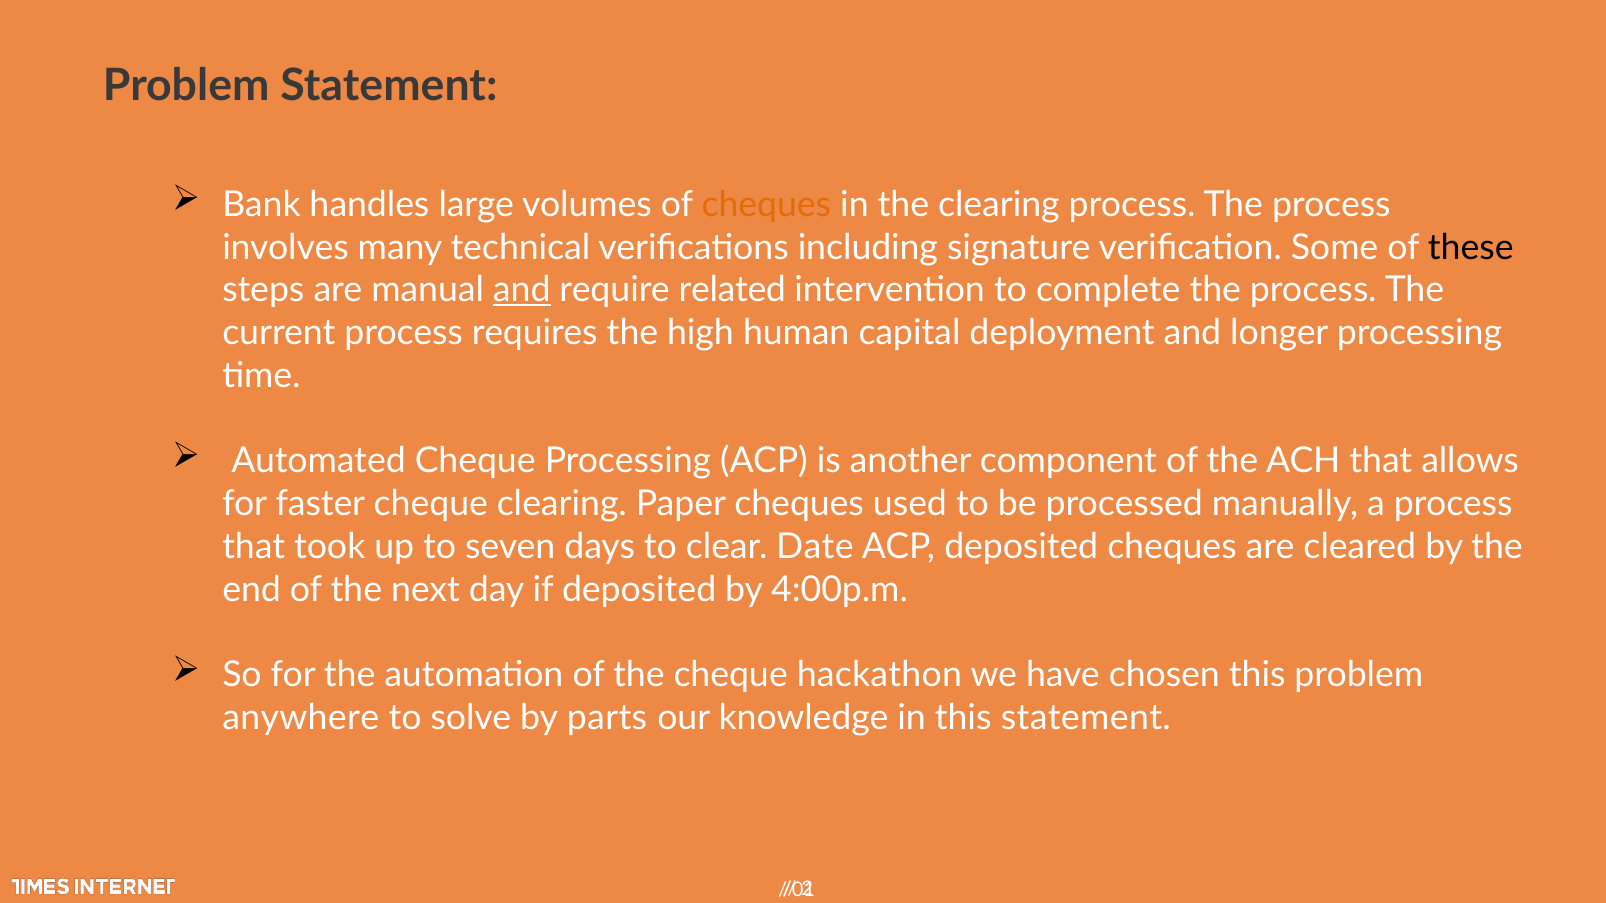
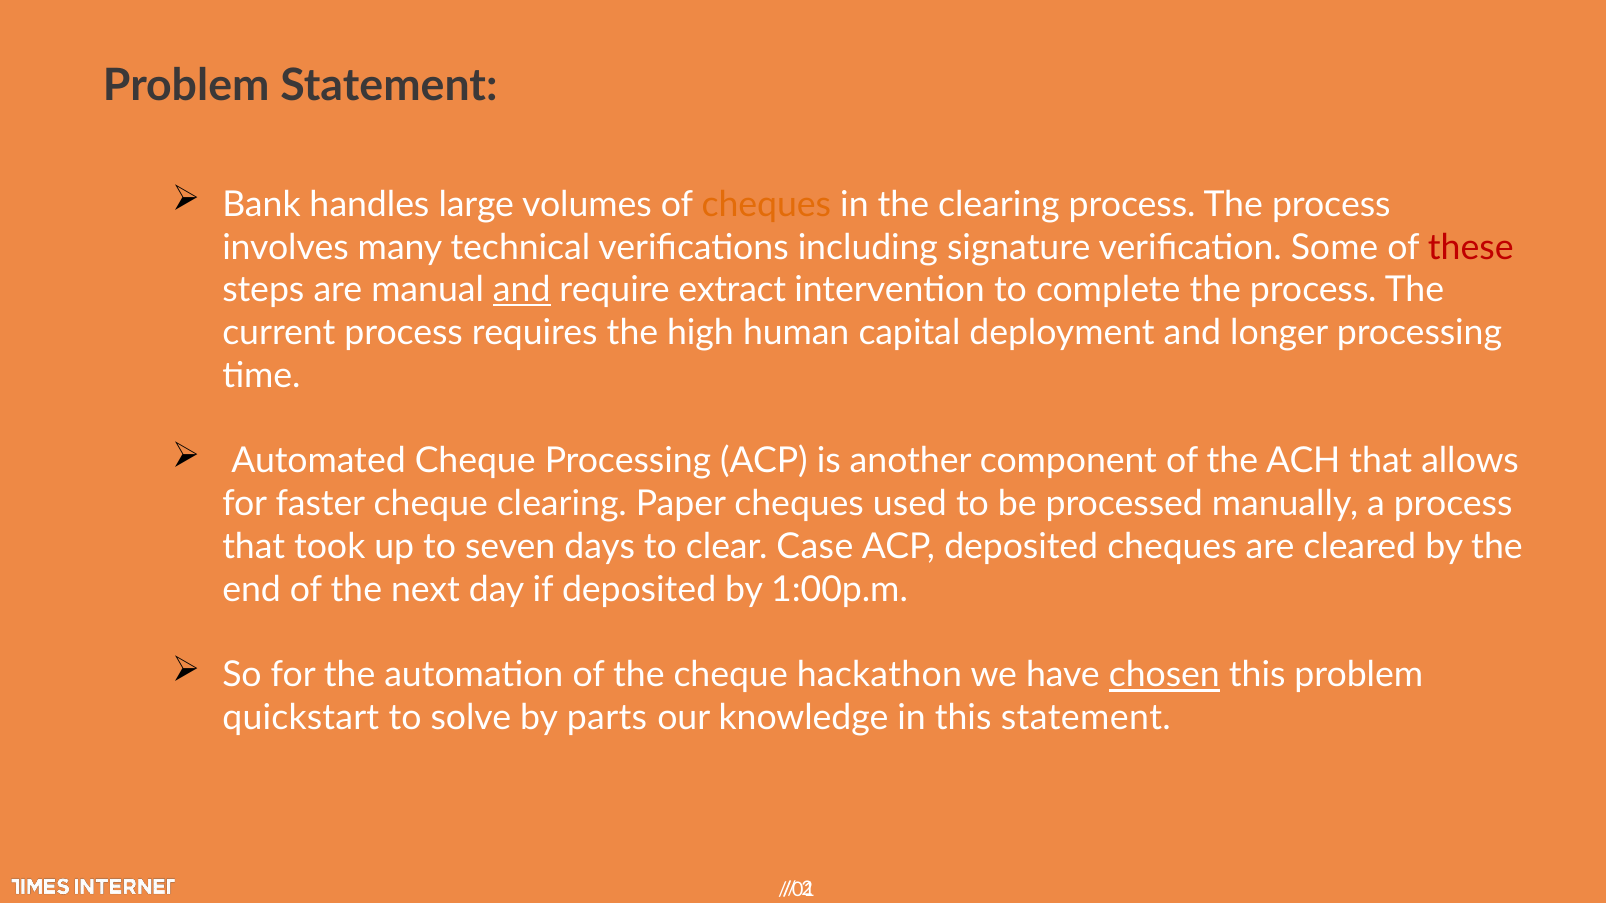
these colour: black -> red (1471, 247)
related: related -> extract (732, 290)
Date: Date -> Case (815, 547)
4:00p.m: 4:00p.m -> 1:00p.m (840, 590)
chosen underline: none -> present (1164, 675)
anywhere: anywhere -> quickstart (301, 718)
